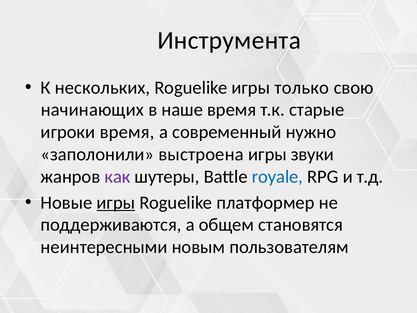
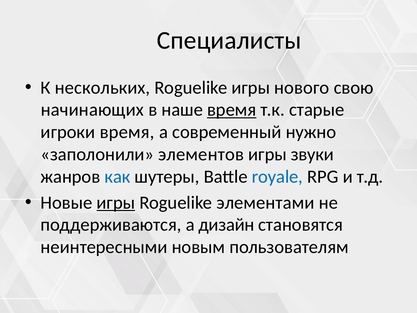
Инструмента: Инструмента -> Специалисты (229, 40)
только: только -> нового (302, 87)
время underline: none -> present (232, 110)
выстроена: выстроена -> элементов (201, 154)
как colour: purple -> blue (117, 176)
платформер: платформер -> элементами (265, 202)
общем: общем -> дизайн (226, 225)
